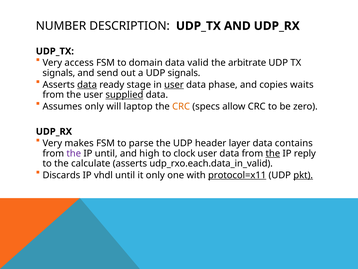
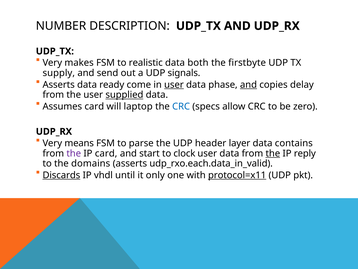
access: access -> makes (79, 63)
domain: domain -> realistic (146, 63)
valid: valid -> both (198, 63)
arbitrate: arbitrate -> firstbyte (247, 63)
signals: signals -> supply (59, 73)
data underline: present -> none (87, 84)
stage: stage -> come (139, 84)
and underline: none -> present (248, 84)
waits: waits -> delay (302, 84)
Assumes only: only -> card (94, 106)
CRC colour: orange -> blue (181, 106)
makes: makes -> means (79, 143)
IP until: until -> card (106, 153)
high: high -> start (149, 153)
calculate: calculate -> domains (91, 163)
Discards underline: none -> present (61, 175)
pkt underline: present -> none (303, 175)
